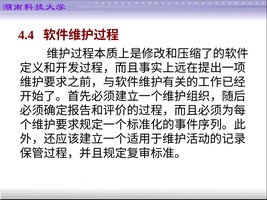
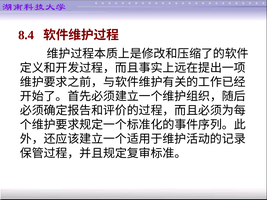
4.4: 4.4 -> 8.4 (26, 35)
